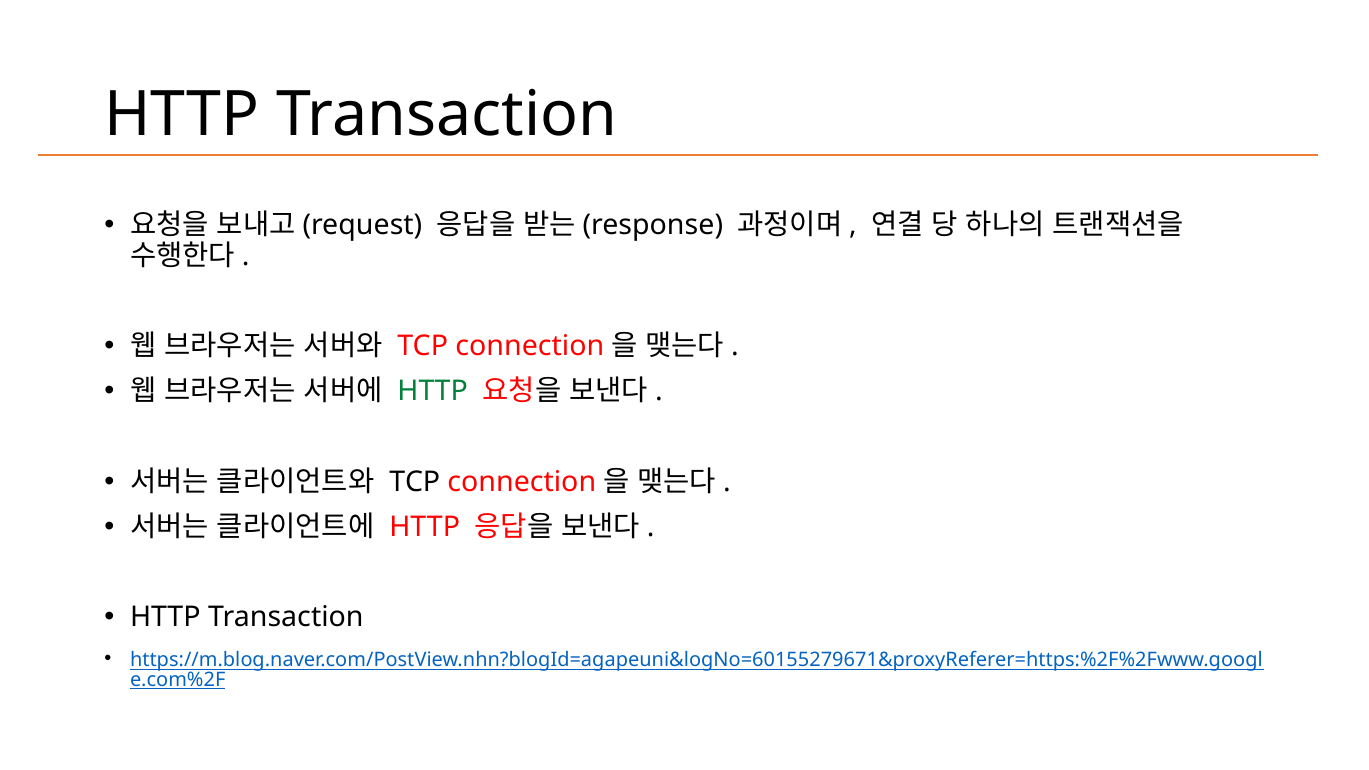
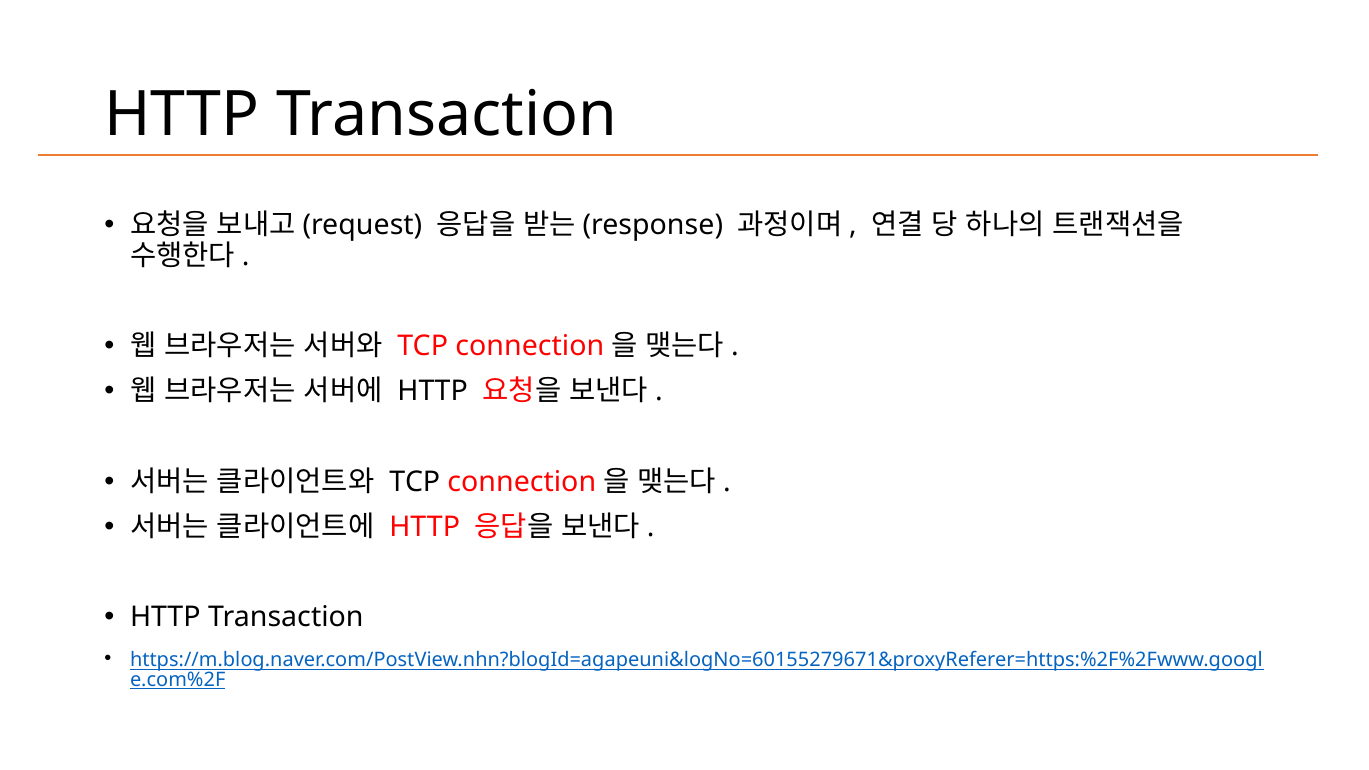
HTTP colour: green -> black (433, 392)
